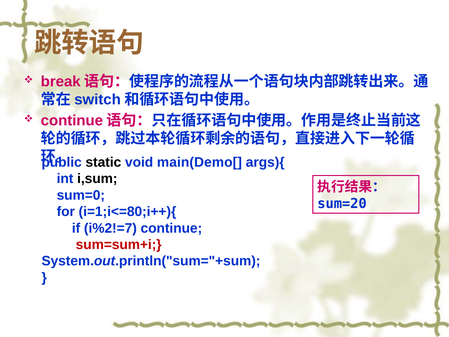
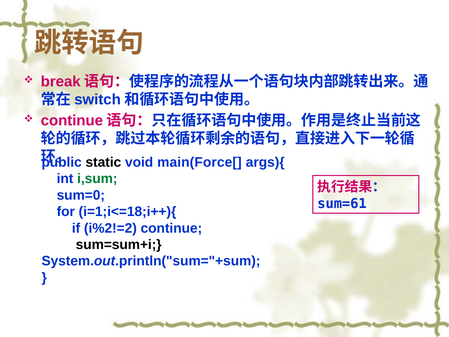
main(Demo[: main(Demo[ -> main(Force[ (199, 162)
i,sum colour: black -> green (97, 179)
sum=20: sum=20 -> sum=61 (342, 203)
i=1;i<=80;i++){: i=1;i<=80;i++){ -> i=1;i<=18;i++){ (128, 212)
i%2!=7: i%2!=7 -> i%2!=2 (110, 228)
sum=sum+i colour: red -> black (119, 244)
